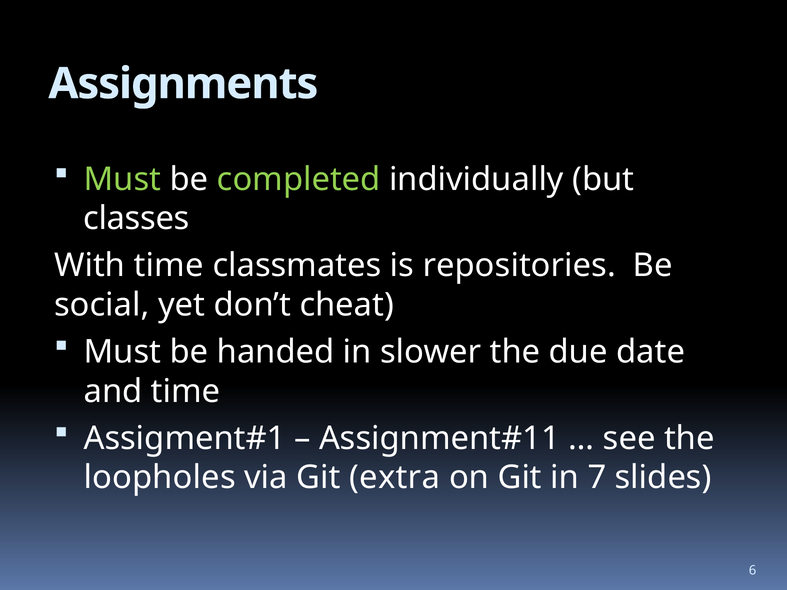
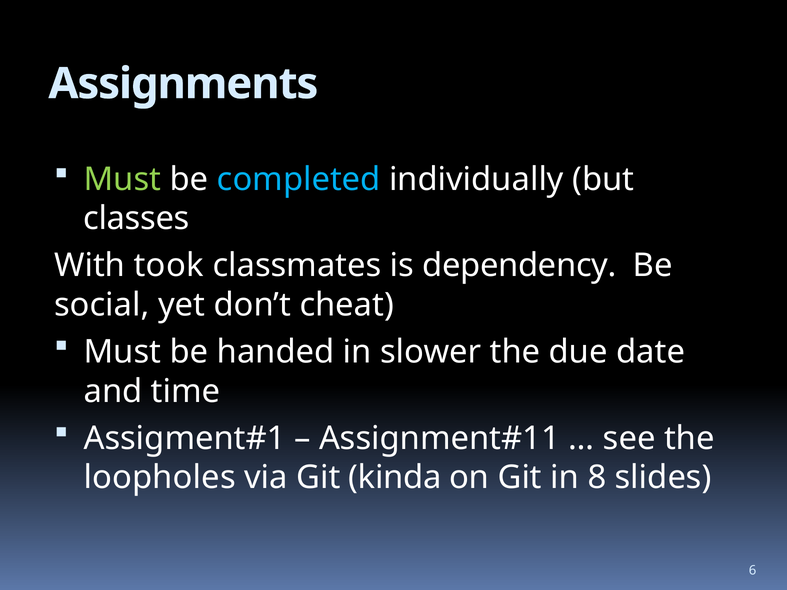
completed colour: light green -> light blue (299, 179)
With time: time -> took (169, 266)
repositories: repositories -> dependency (519, 266)
extra: extra -> kinda (395, 478)
7: 7 -> 8 (597, 478)
